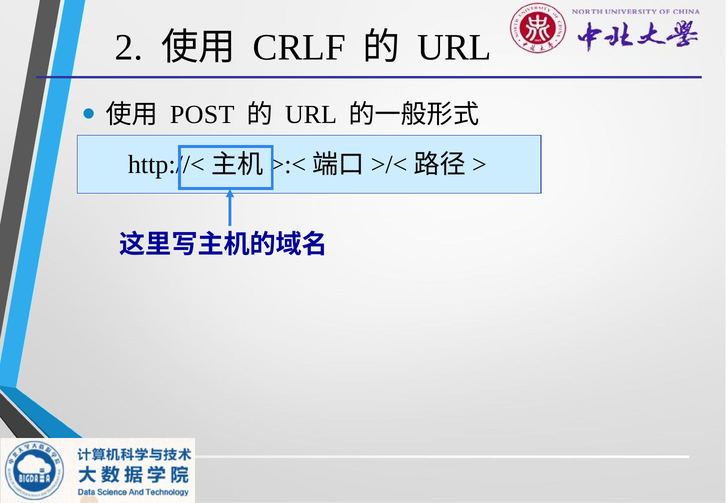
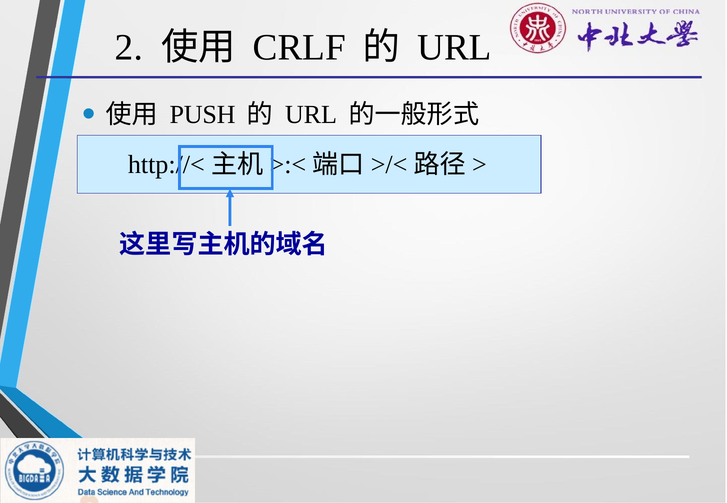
POST: POST -> PUSH (203, 115)
